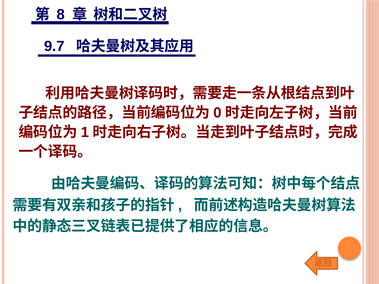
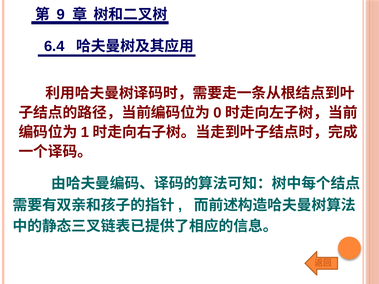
8: 8 -> 9 (61, 14)
9.7: 9.7 -> 6.4 (54, 46)
